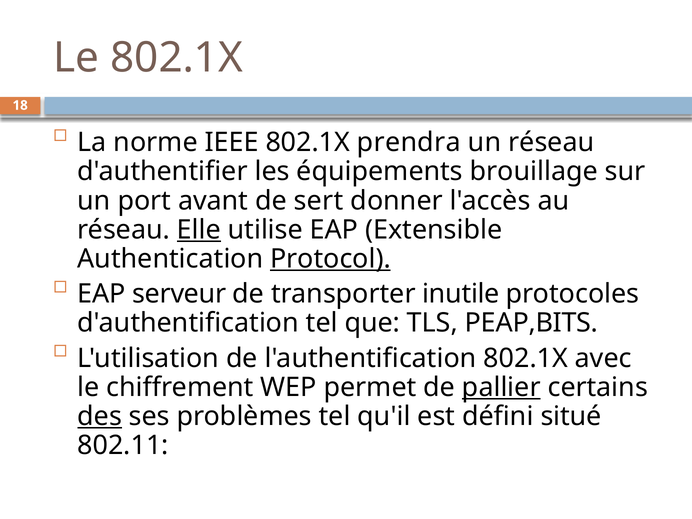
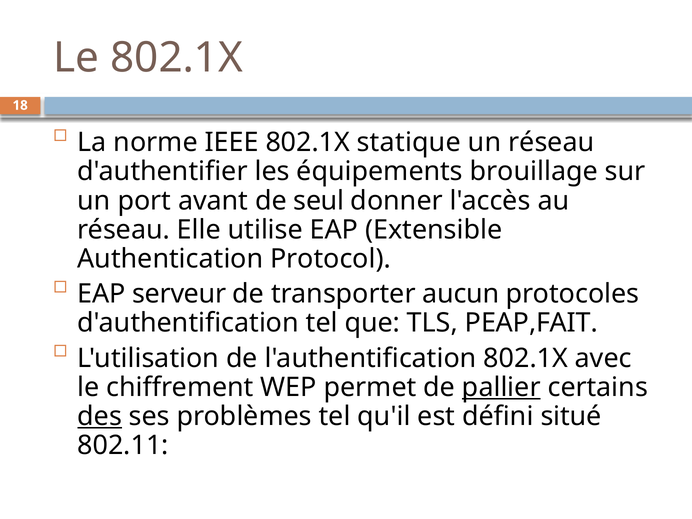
prendra: prendra -> statique (409, 143)
sert: sert -> seul (319, 201)
Elle underline: present -> none (199, 230)
Protocol underline: present -> none (330, 259)
inutile: inutile -> aucun (461, 294)
PEAP,BITS: PEAP,BITS -> PEAP,FAIT (531, 323)
